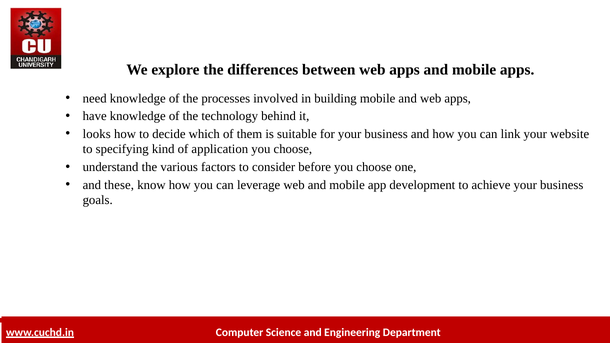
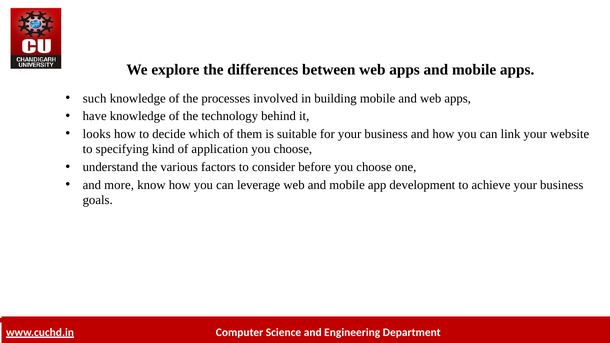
need: need -> such (95, 98)
these: these -> more (119, 185)
